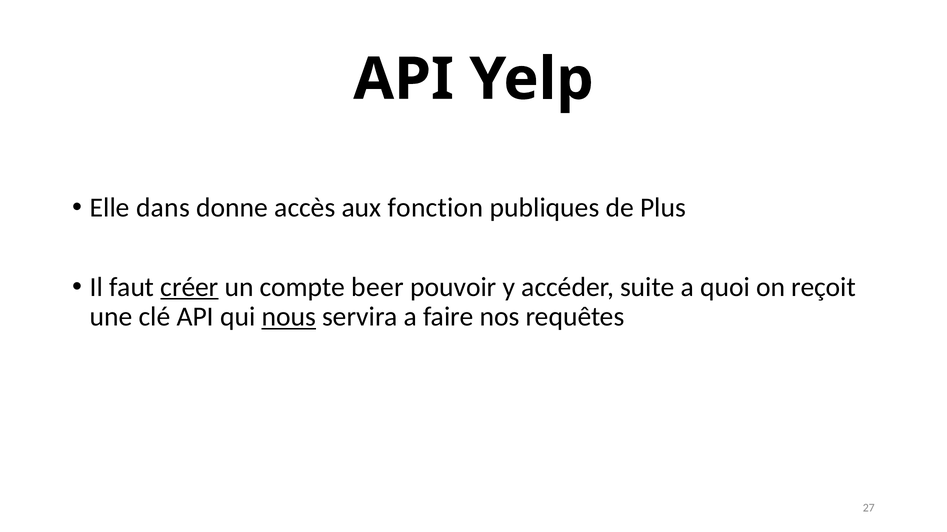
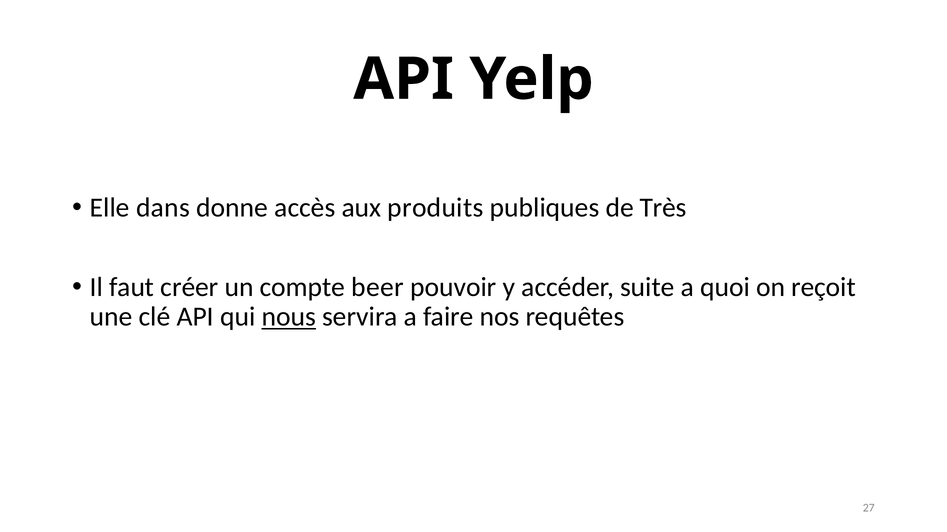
fonction: fonction -> produits (435, 208)
Plus: Plus -> Très (663, 208)
créer underline: present -> none (189, 287)
